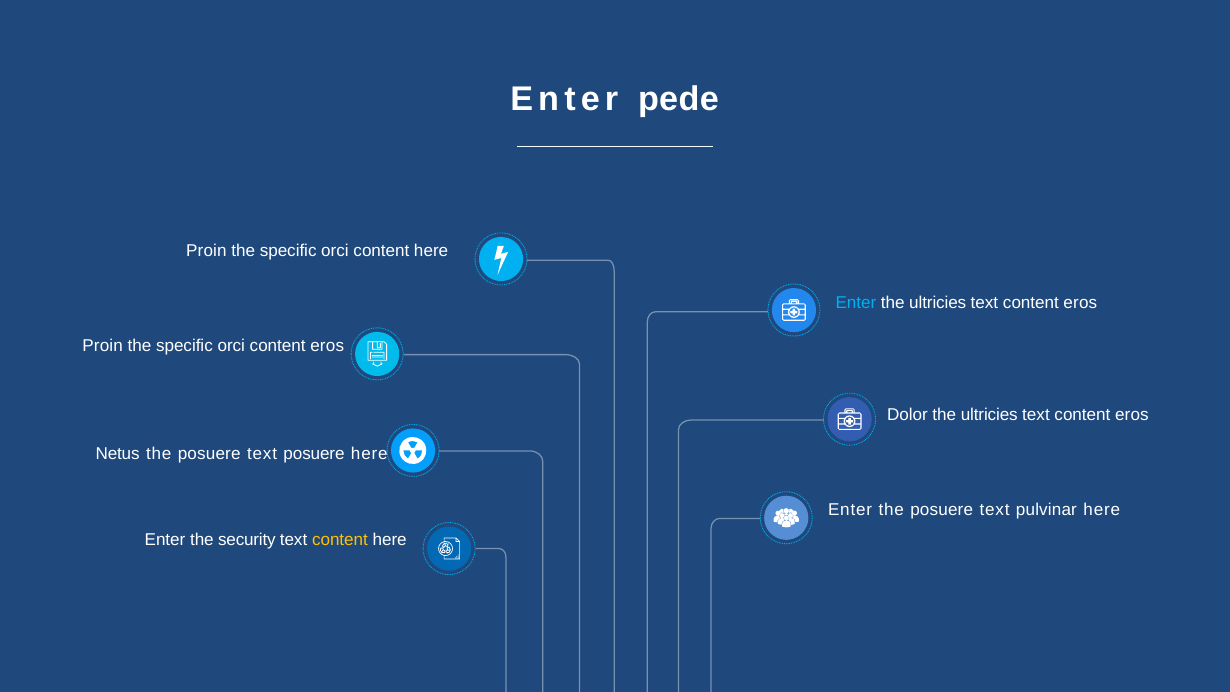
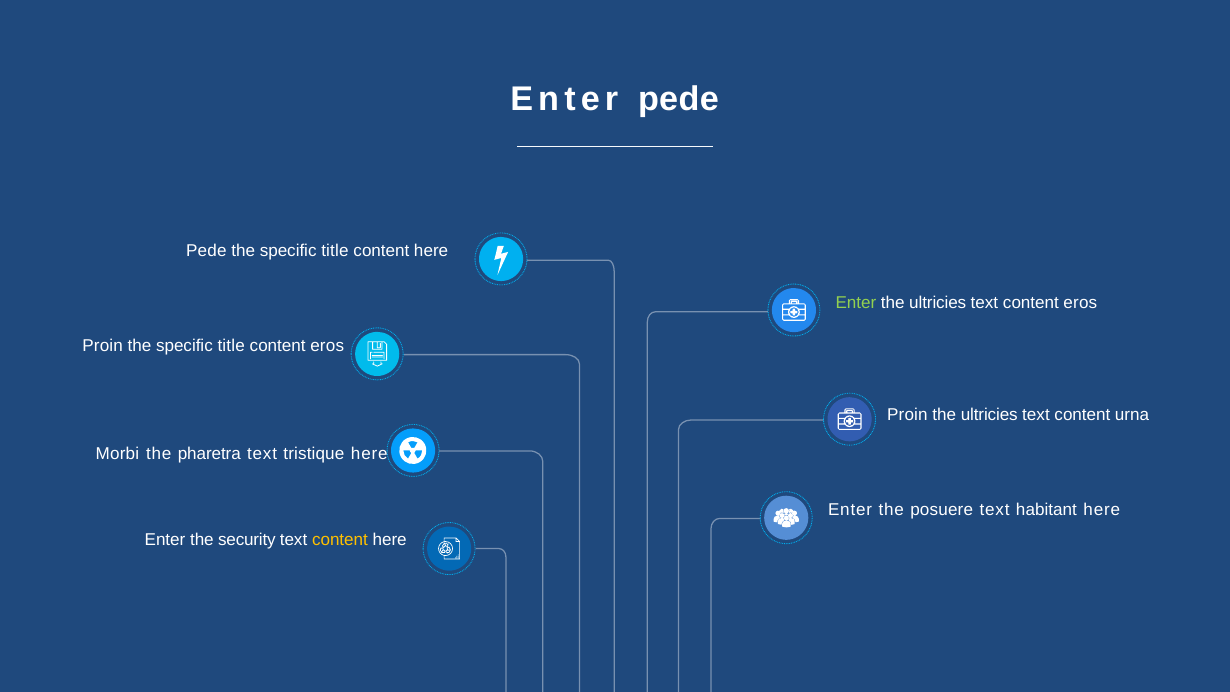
Proin: Proin -> Pede (206, 251)
orci: orci -> title (335, 251)
Enter colour: light blue -> light green (856, 303)
orci: orci -> title (231, 345)
Dolor: Dolor -> Proin (907, 415)
eros: eros -> urna (1132, 415)
Netus: Netus -> Morbi (117, 454)
posuere: posuere -> pharetra (209, 454)
text posuere: posuere -> tristique (314, 454)
pulvinar: pulvinar -> habitant (1046, 510)
